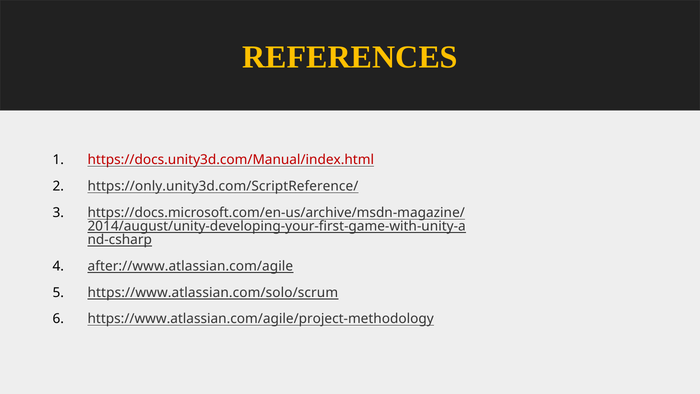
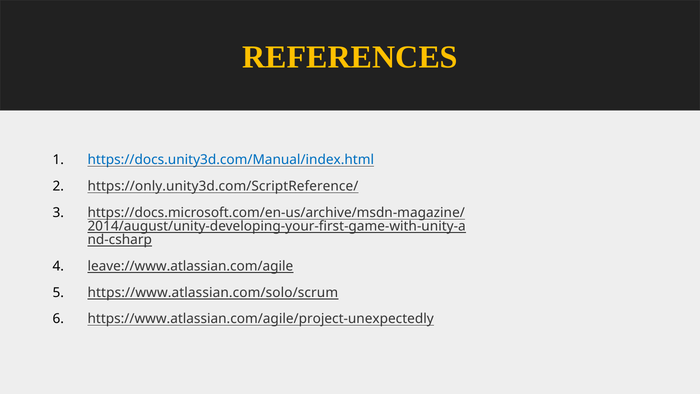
https://docs.unity3d.com/Manual/index.html colour: red -> blue (231, 160)
after://www.atlassian.com/agile: after://www.atlassian.com/agile -> leave://www.atlassian.com/agile (190, 266)
https://www.atlassian.com/agile/project-methodology: https://www.atlassian.com/agile/project-methodology -> https://www.atlassian.com/agile/project-unexpectedly (261, 319)
